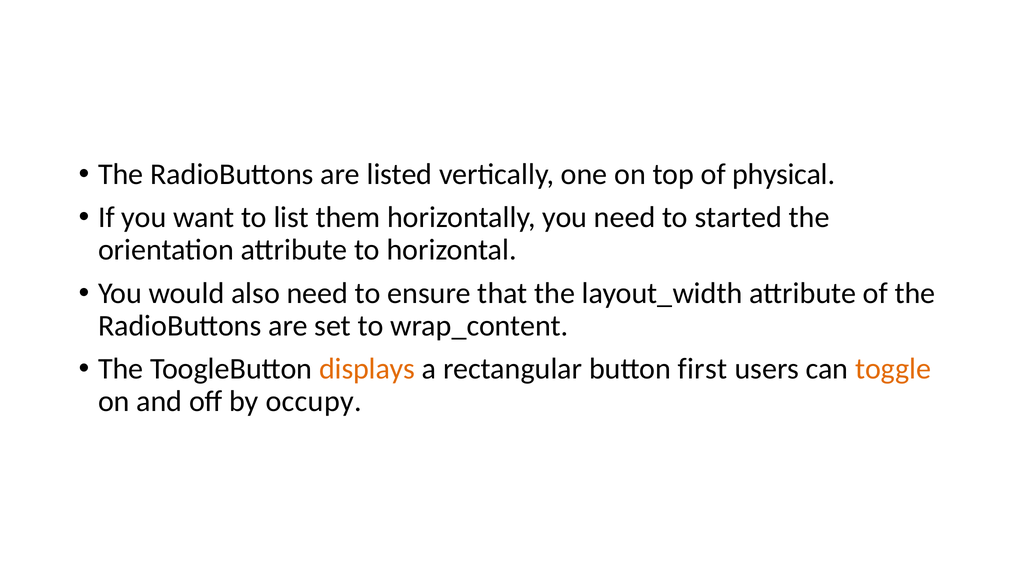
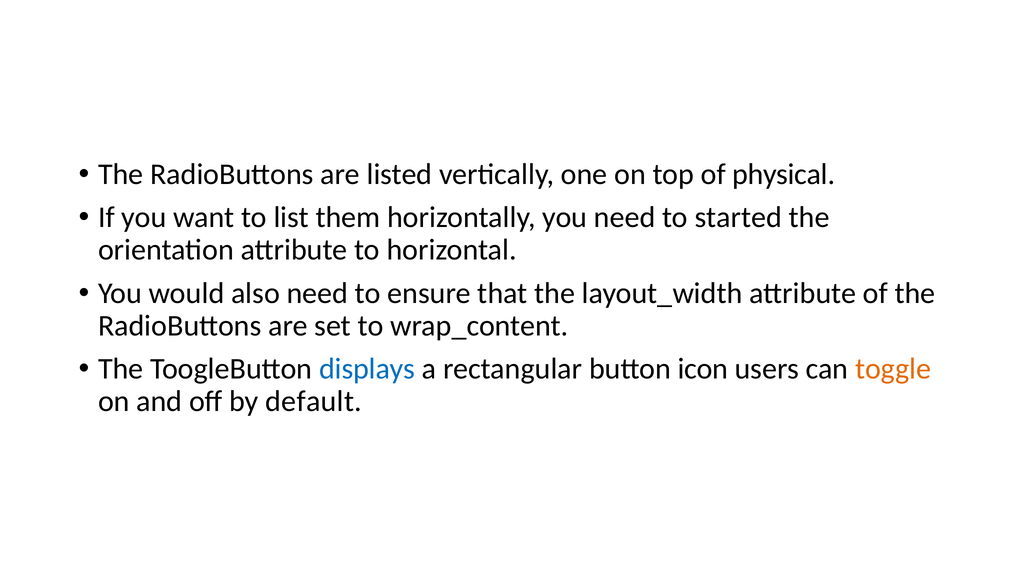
displays colour: orange -> blue (367, 369)
first: first -> icon (703, 369)
occupy: occupy -> default (314, 402)
